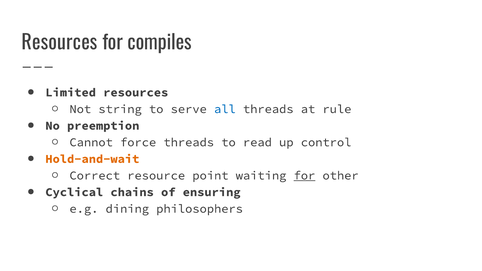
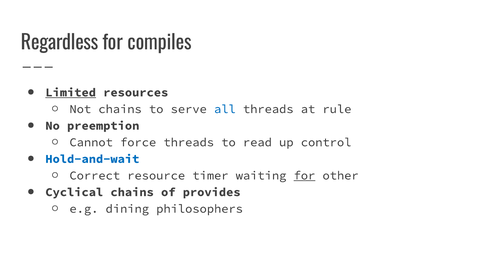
Resources: Resources -> Regardless (60, 43)
Limited underline: none -> present (71, 92)
Not string: string -> chains (120, 109)
Hold-and-wait colour: orange -> blue (92, 159)
point: point -> timer (210, 176)
ensuring: ensuring -> provides (212, 192)
